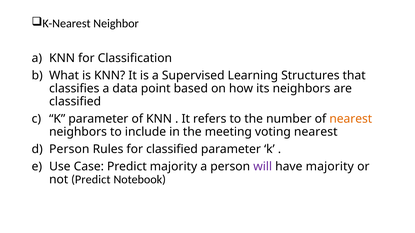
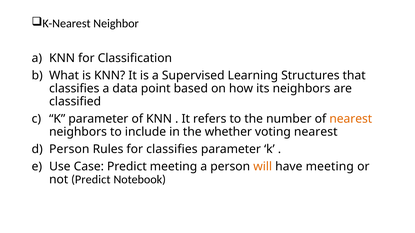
meeting: meeting -> whether (228, 132)
for classified: classified -> classifies (172, 150)
Predict majority: majority -> meeting (174, 167)
will colour: purple -> orange (263, 167)
have majority: majority -> meeting (330, 167)
